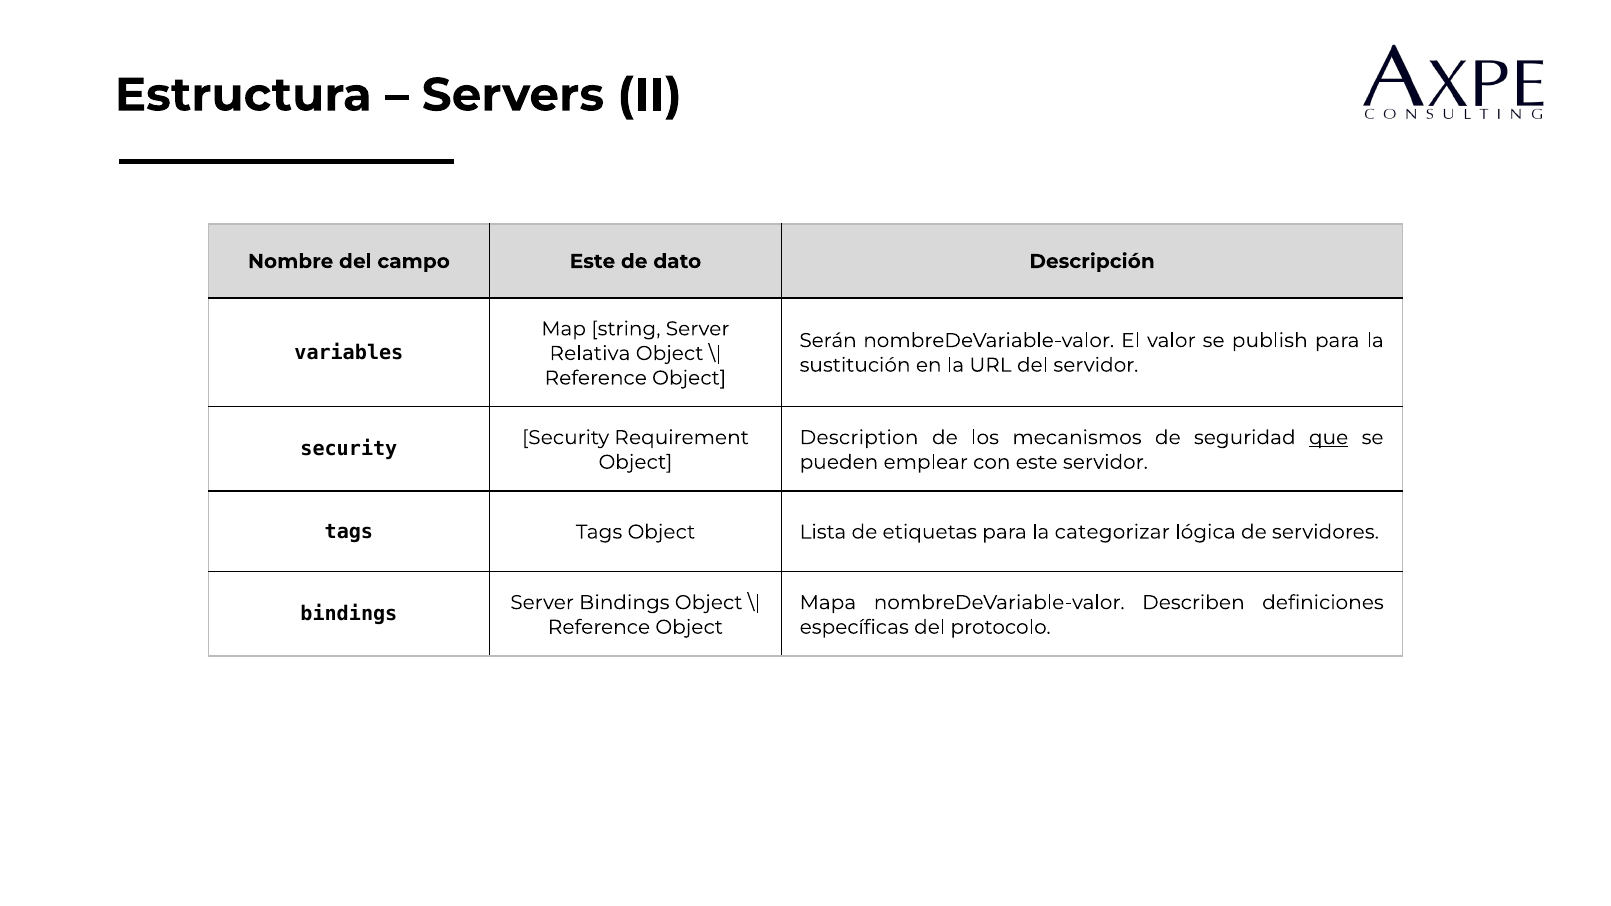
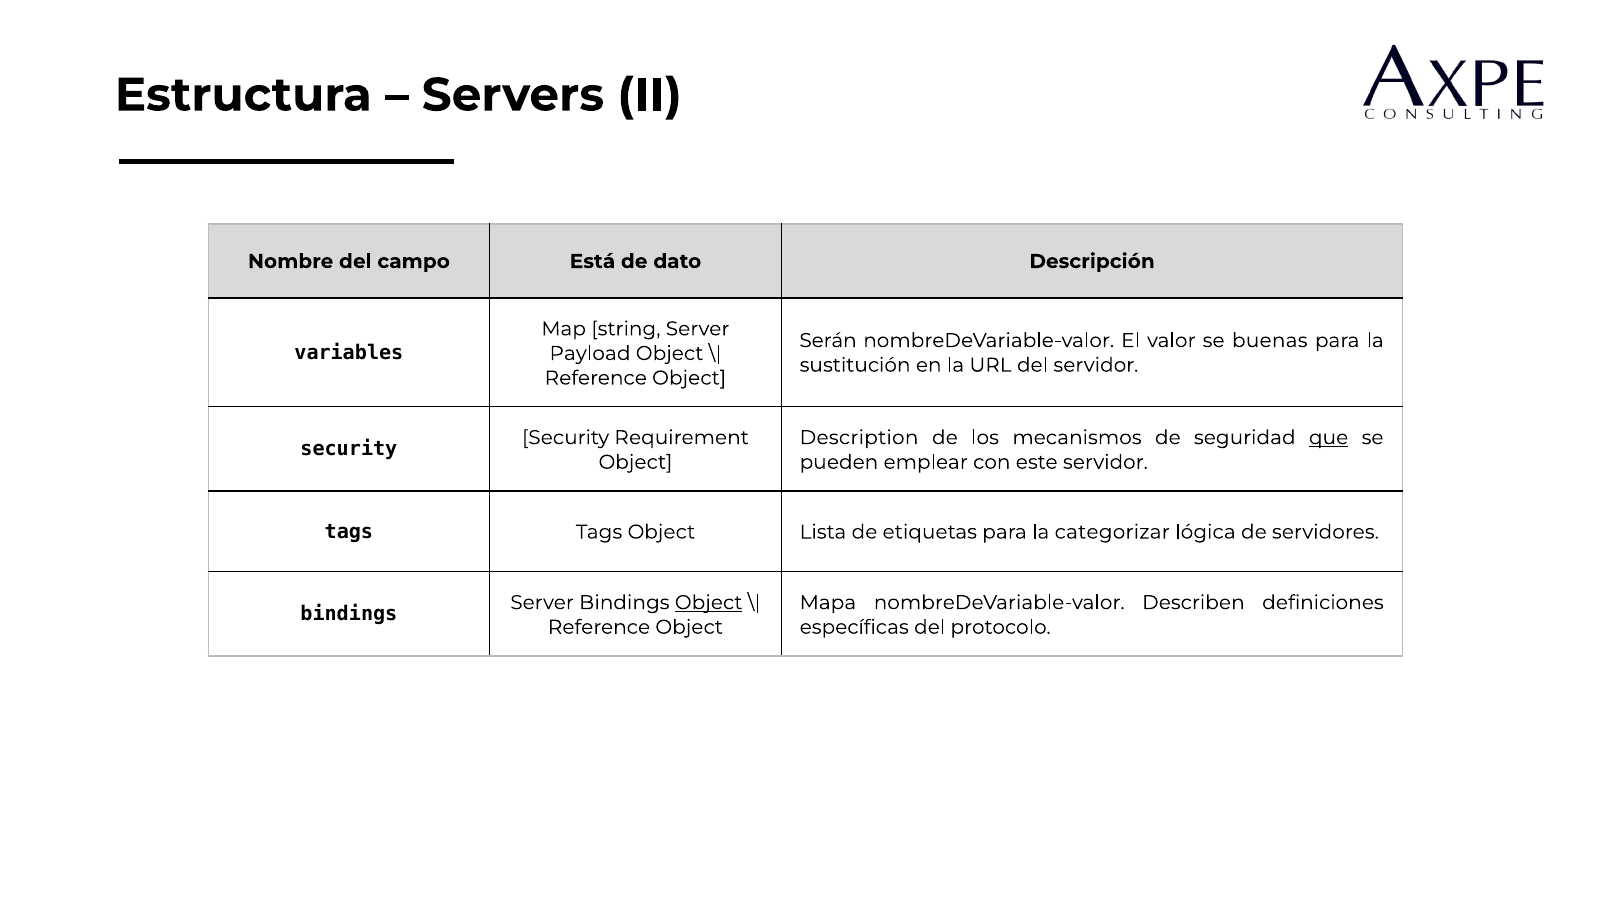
campo Este: Este -> Está (592, 261)
publish: publish -> buenas (1270, 341)
Relativa: Relativa -> Payload (590, 353)
Object underline: none -> present (709, 603)
